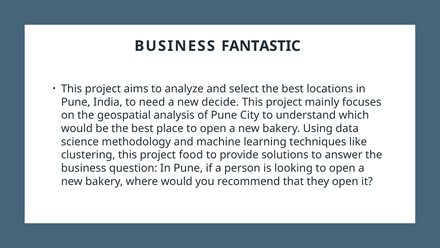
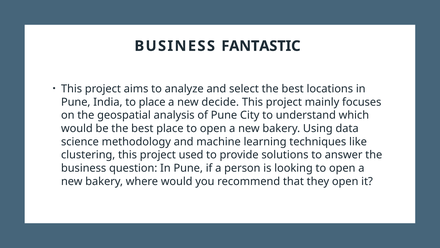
to need: need -> place (152, 102)
food: food -> used (191, 155)
